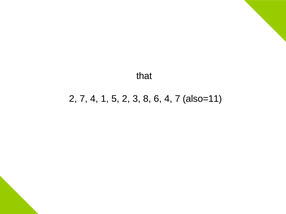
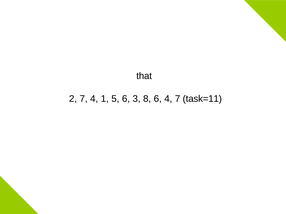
5 2: 2 -> 6 (126, 99)
also=11: also=11 -> task=11 (202, 99)
